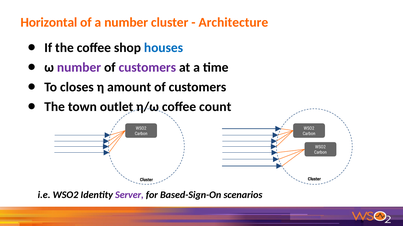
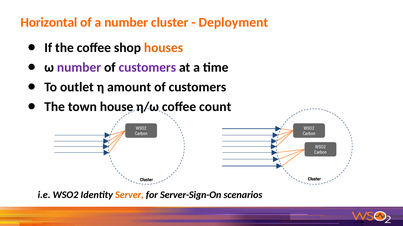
Architecture: Architecture -> Deployment (233, 23)
houses colour: blue -> orange (164, 48)
closes: closes -> outlet (77, 87)
outlet: outlet -> house (117, 107)
Server colour: purple -> orange (129, 196)
Based-Sign-On: Based-Sign-On -> Server-Sign-On (191, 196)
